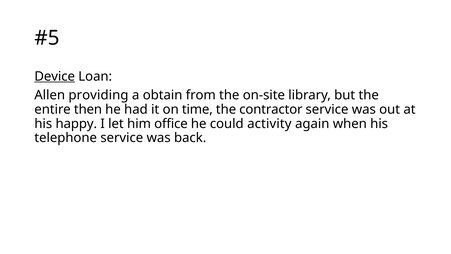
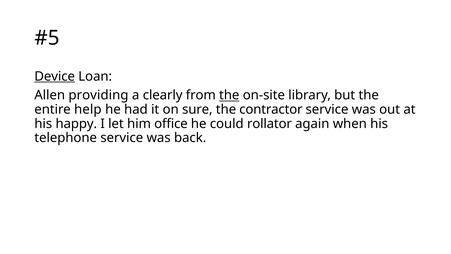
obtain: obtain -> clearly (163, 95)
the underline: none -> present (229, 95)
then: then -> help (88, 109)
time: time -> sure (197, 109)
activity: activity -> rollator (269, 124)
